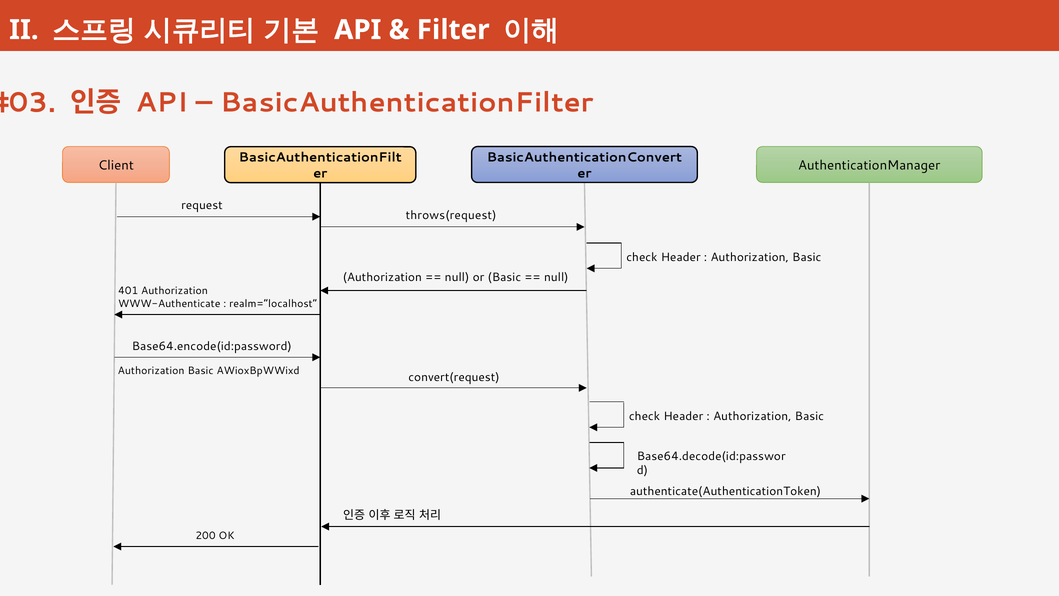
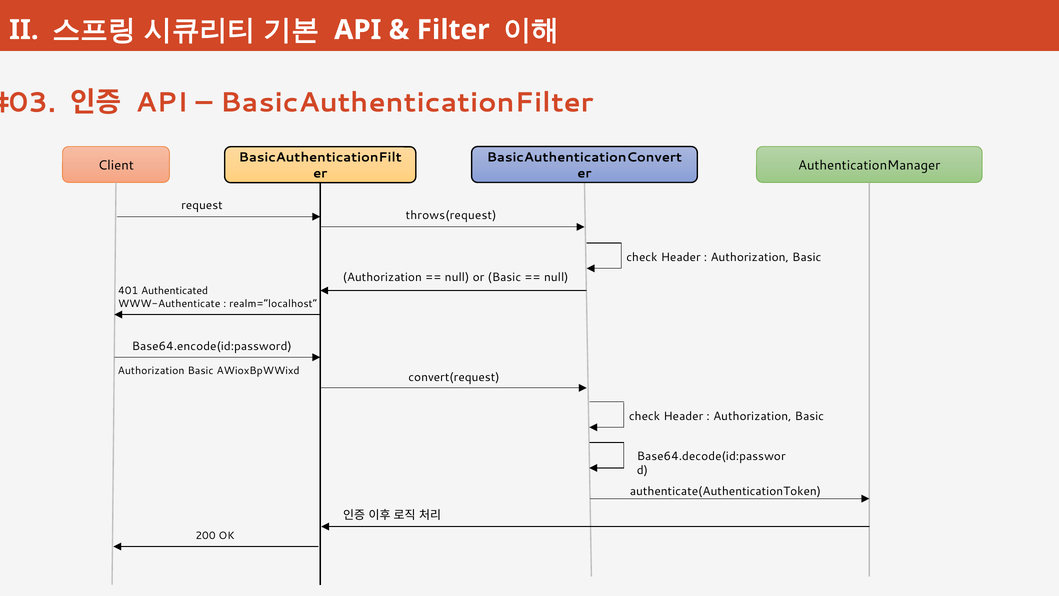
401 Authorization: Authorization -> Authenticated (175, 291)
